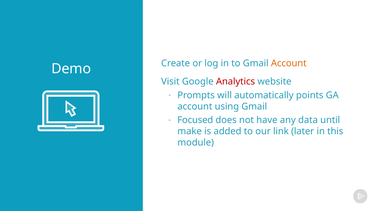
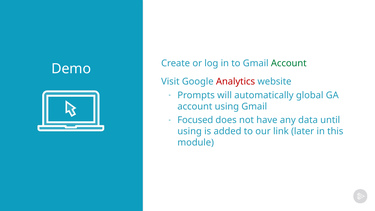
Account colour: orange -> green (289, 63)
points: points -> global (310, 95)
make: make -> using (190, 131)
